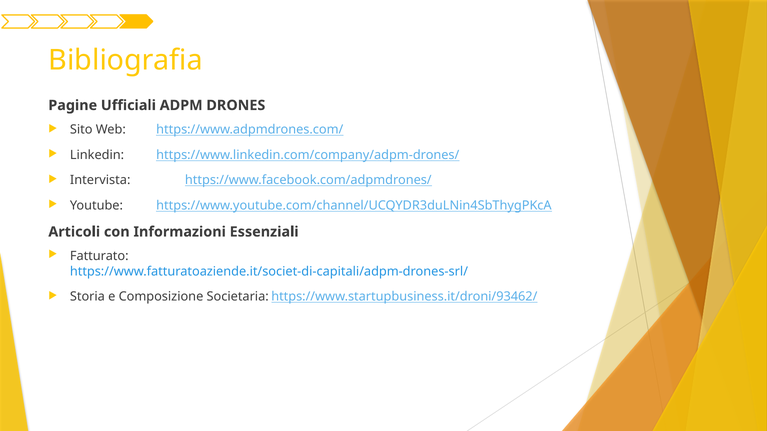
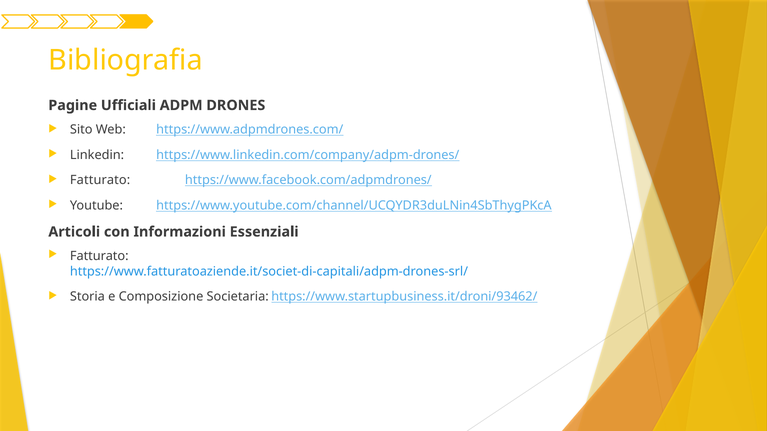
Intervista: Intervista -> Fatturato (100, 180)
